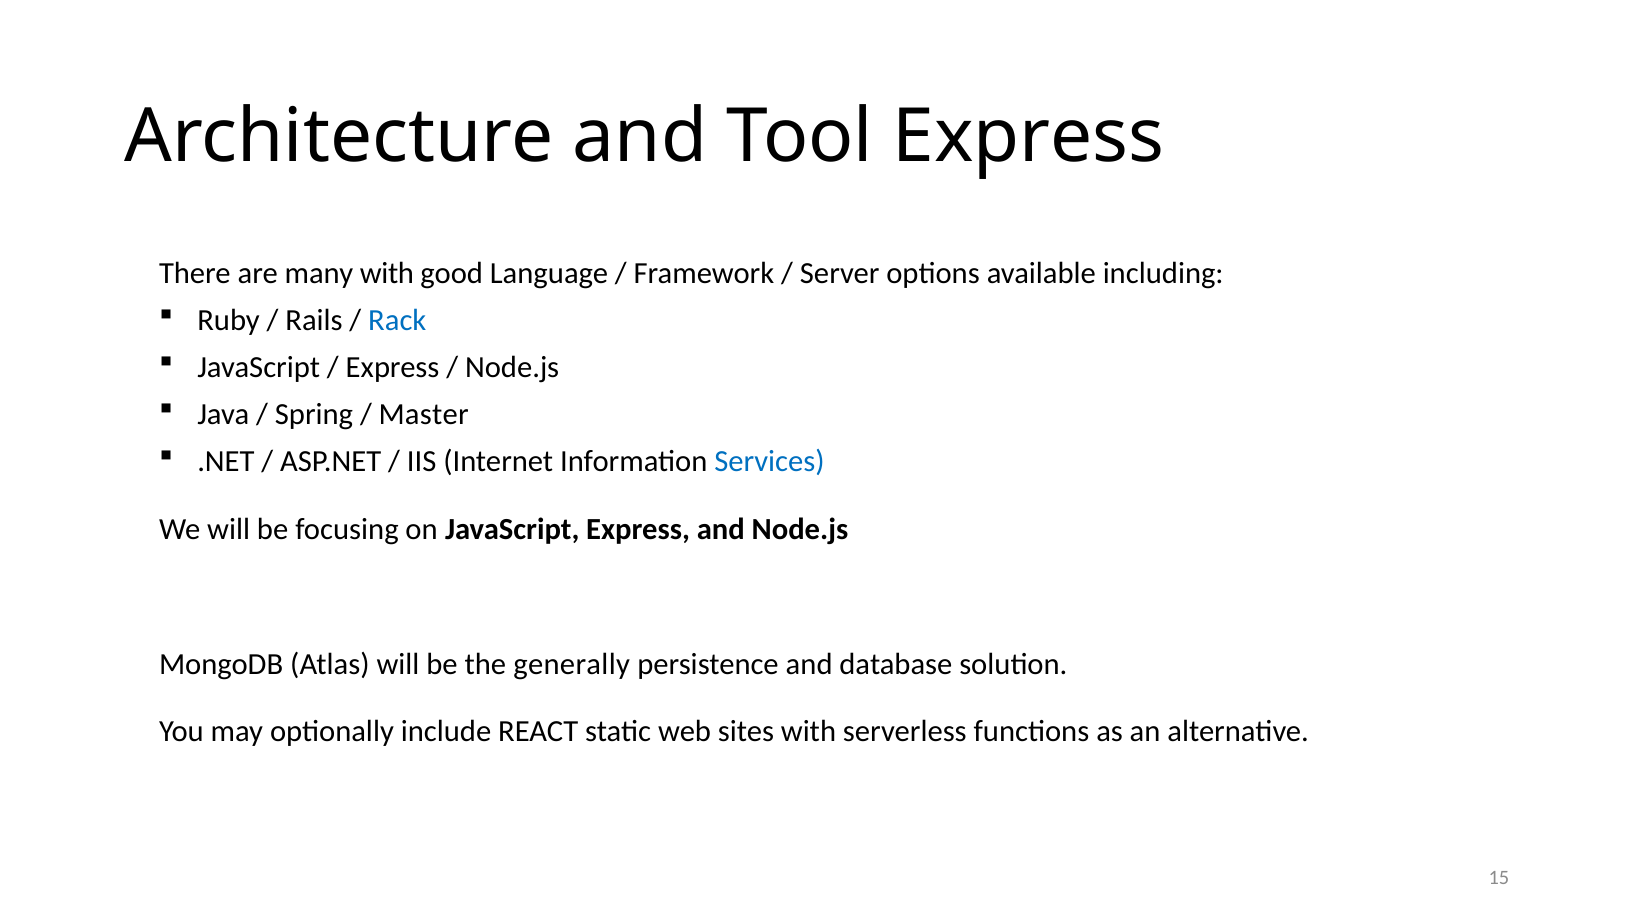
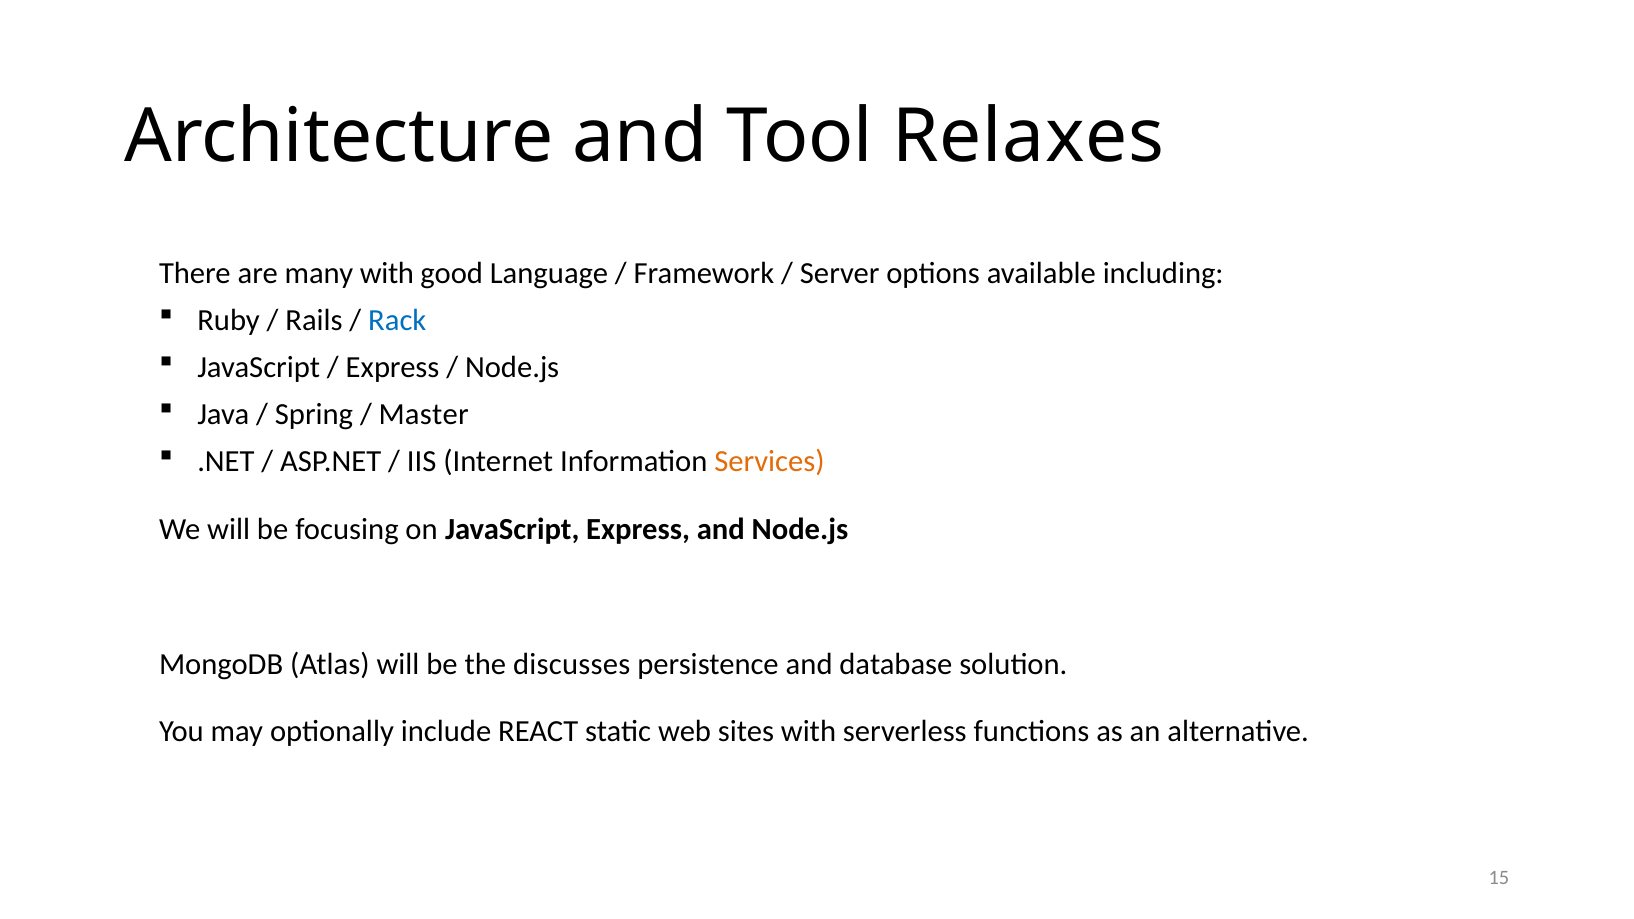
Tool Express: Express -> Relaxes (1028, 137)
Services colour: blue -> orange (770, 462)
generally: generally -> discusses (572, 664)
